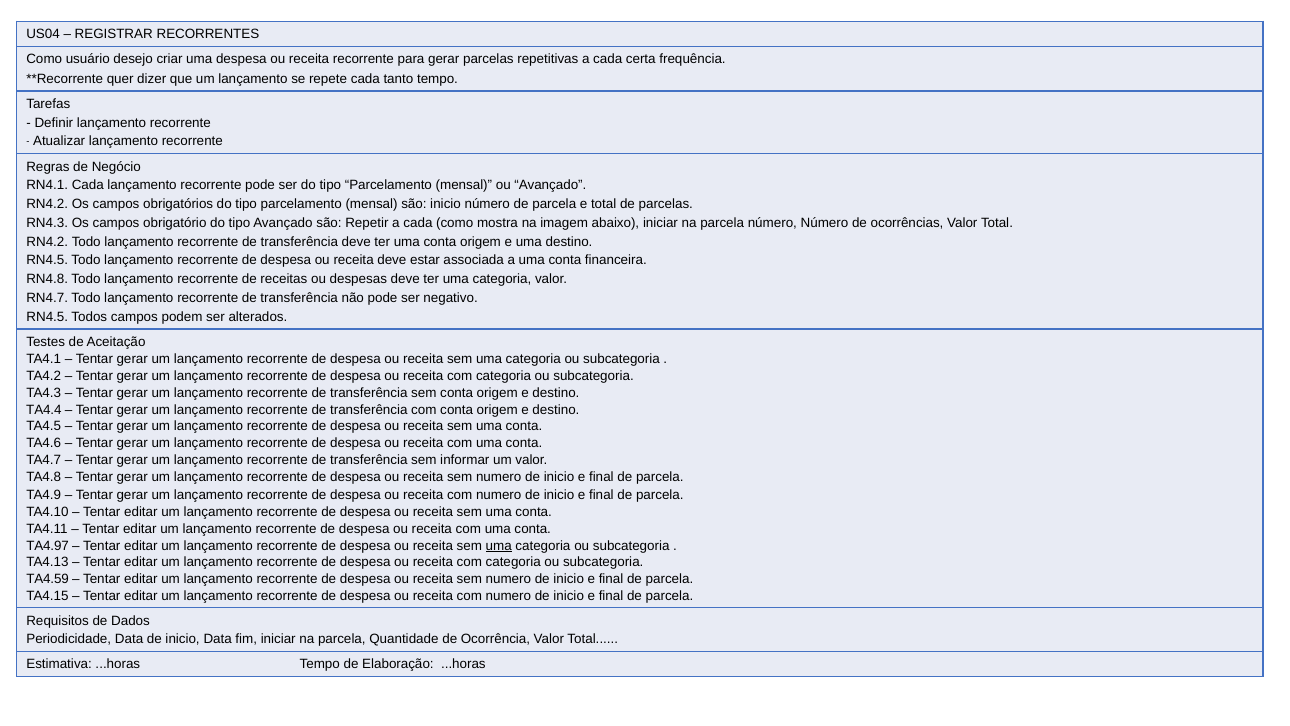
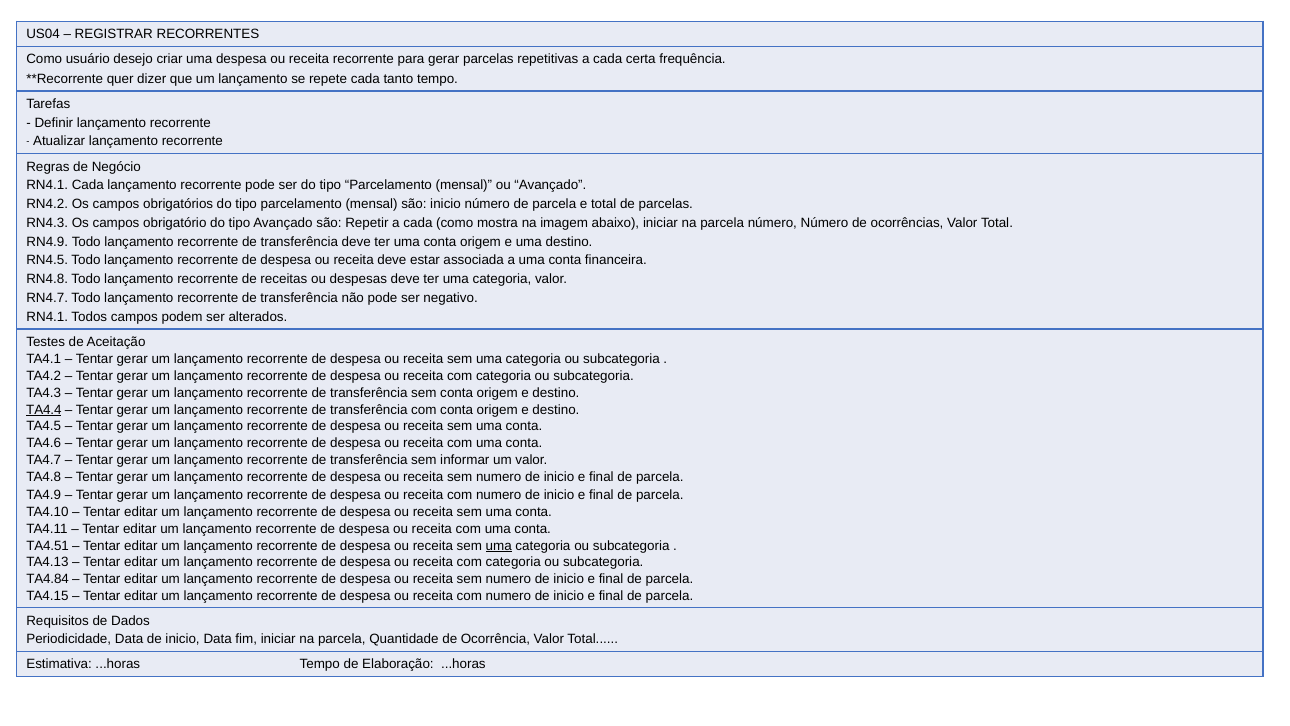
RN4.2: RN4.2 -> RN4.9 (47, 242)
RN4.5: RN4.5 -> RN4.1 (47, 317)
TA4.4 underline: none -> present (44, 409)
TA4.97: TA4.97 -> TA4.51 (48, 545)
TA4.59: TA4.59 -> TA4.84 (48, 579)
